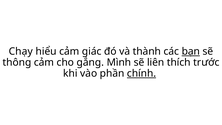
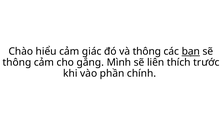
Chạy: Chạy -> Chào (21, 51)
và thành: thành -> thông (147, 51)
chính underline: present -> none (142, 73)
